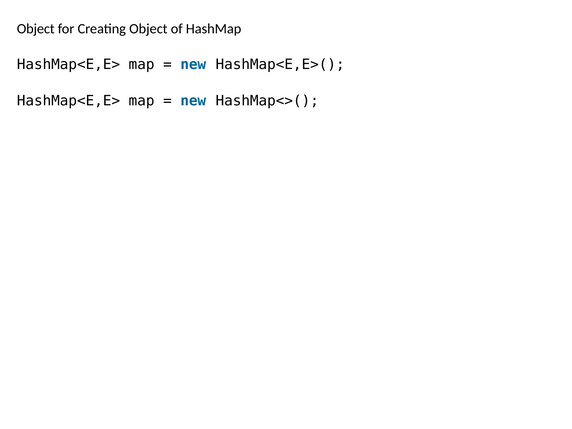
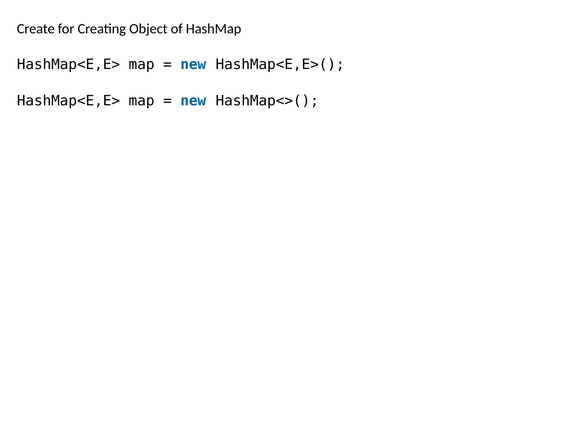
Object: Object -> Create (36, 29)
